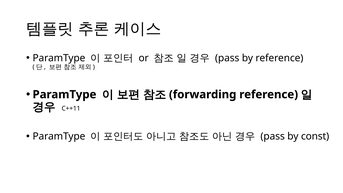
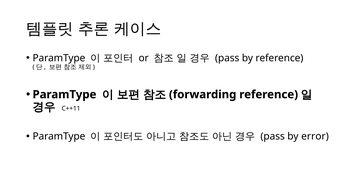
const: const -> error (315, 136)
